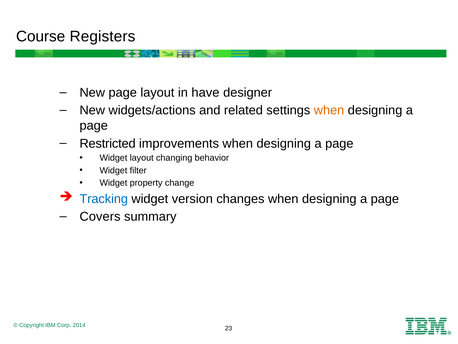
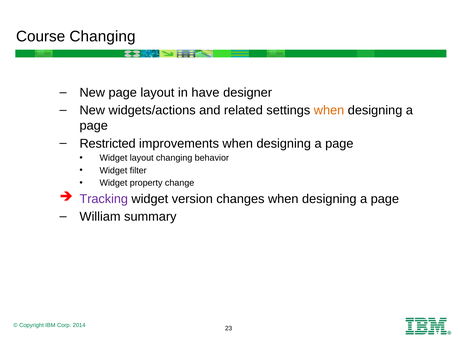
Course Registers: Registers -> Changing (102, 37)
Tracking colour: blue -> purple (104, 199)
Covers: Covers -> William (100, 216)
